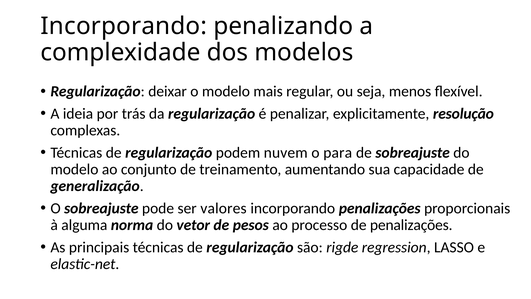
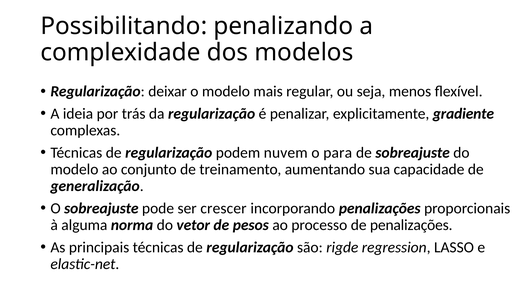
Incorporando: Incorporando -> Possibilitando (124, 26)
resolução: resolução -> gradiente (463, 114)
valores: valores -> crescer (223, 208)
